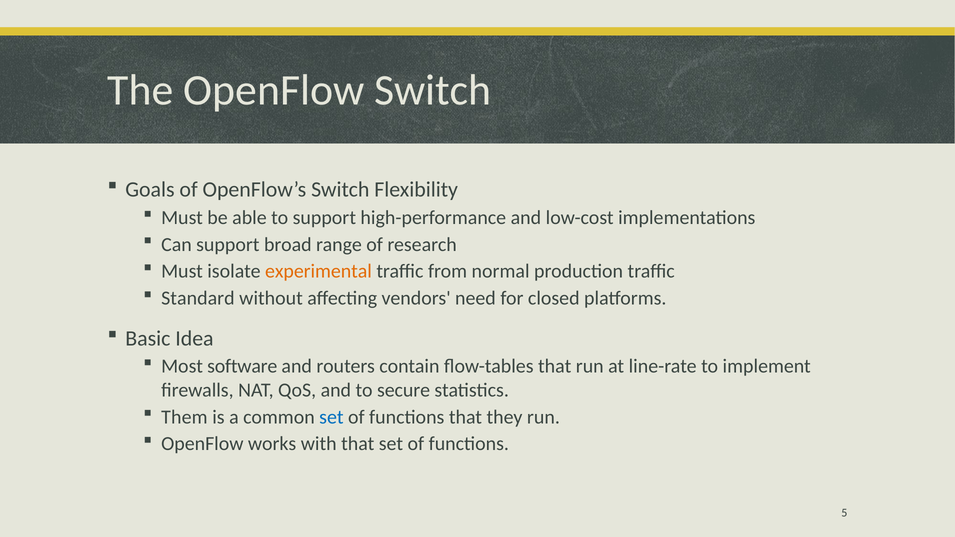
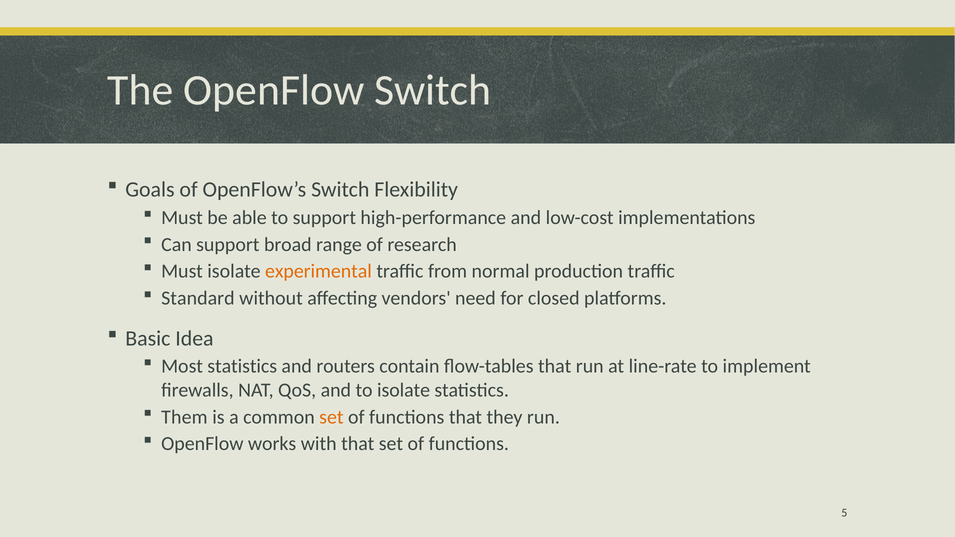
Most software: software -> statistics (242, 366)
to secure: secure -> isolate (404, 390)
set colour: blue -> orange (331, 417)
